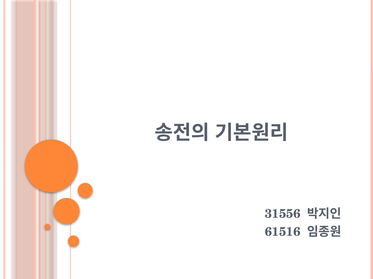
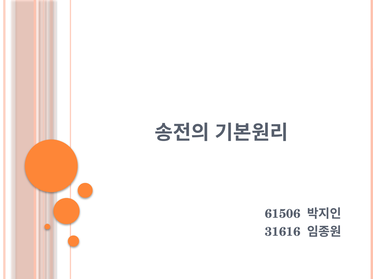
31556: 31556 -> 61506 (283, 214)
61516: 61516 -> 31616 (283, 232)
